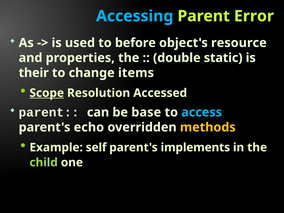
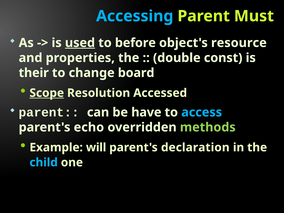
Error: Error -> Must (254, 16)
used underline: none -> present (80, 43)
static: static -> const (223, 58)
items: items -> board (136, 73)
base: base -> have (146, 112)
methods colour: yellow -> light green (208, 127)
self: self -> will (96, 147)
implements: implements -> declaration (195, 147)
child colour: light green -> light blue (44, 162)
